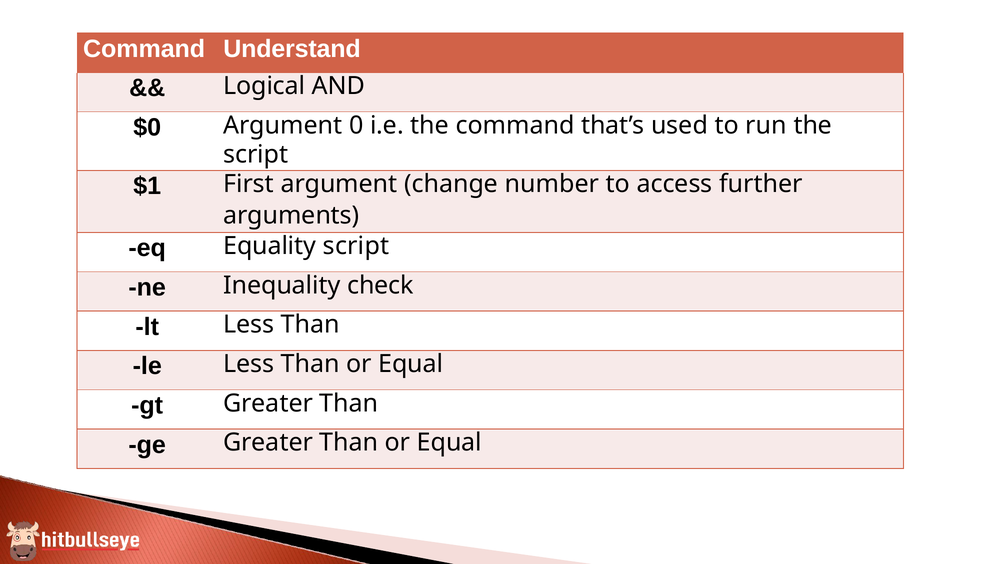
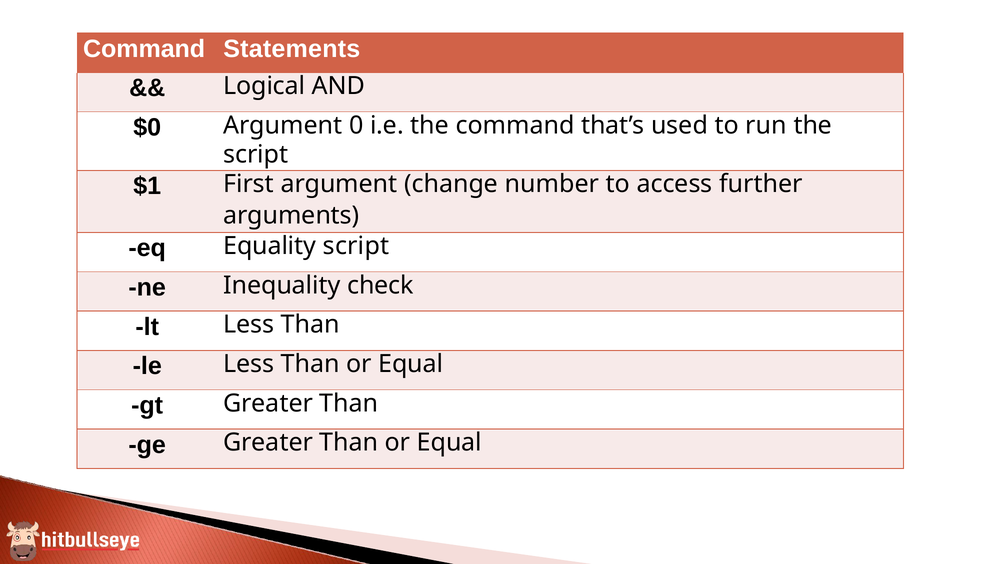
Understand: Understand -> Statements (292, 49)
